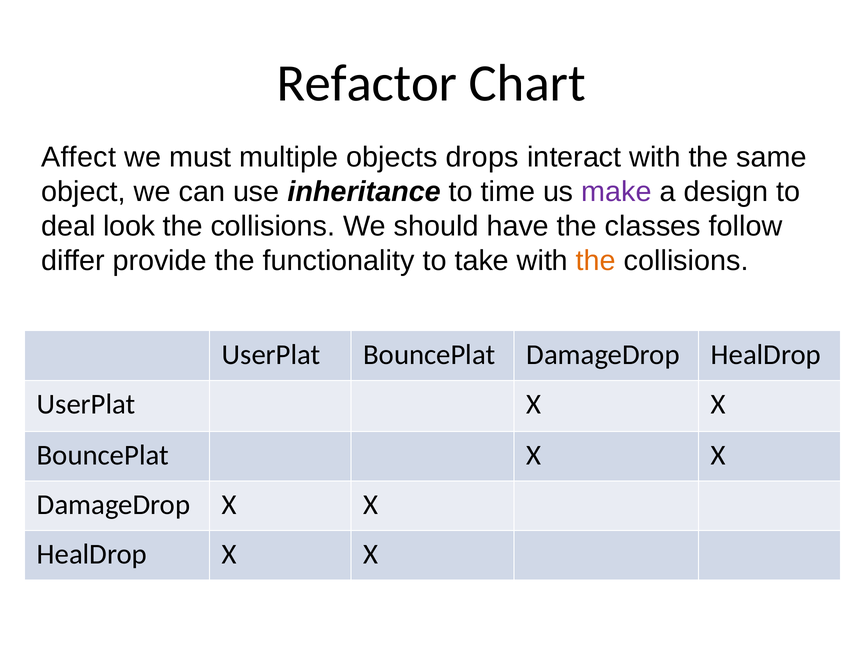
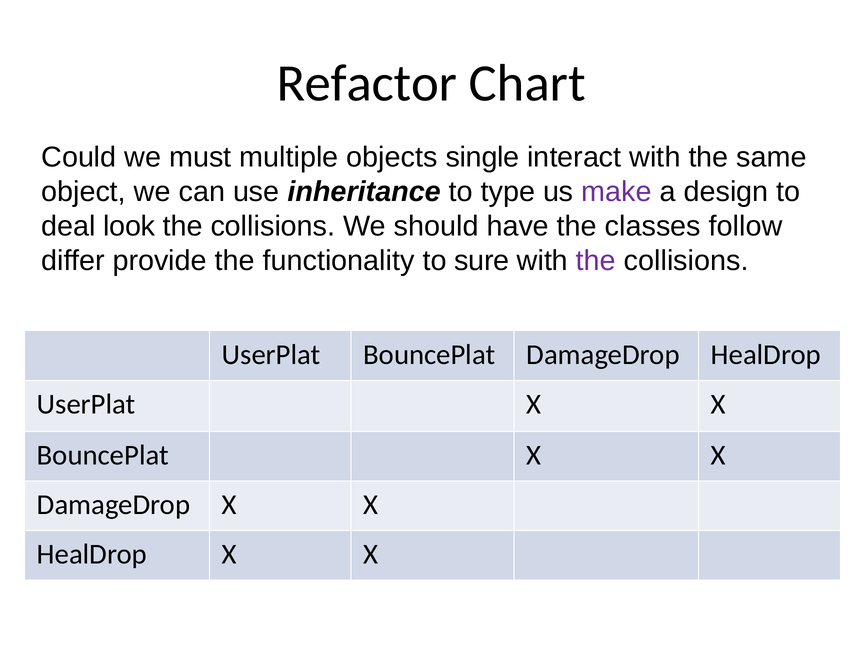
Affect: Affect -> Could (79, 157)
drops: drops -> single (482, 157)
time: time -> type (508, 192)
take: take -> sure (482, 261)
the colour: orange -> purple (596, 261)
